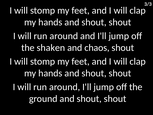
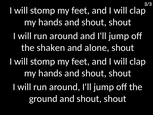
chaos: chaos -> alone (97, 48)
